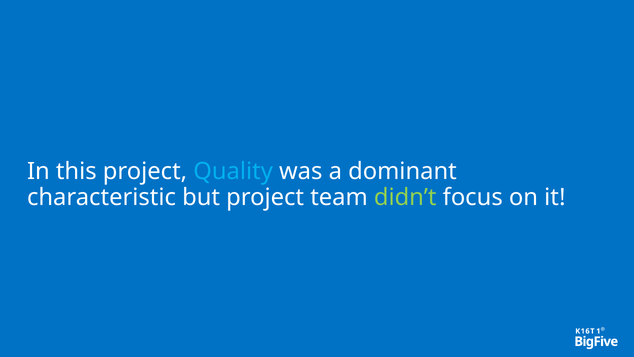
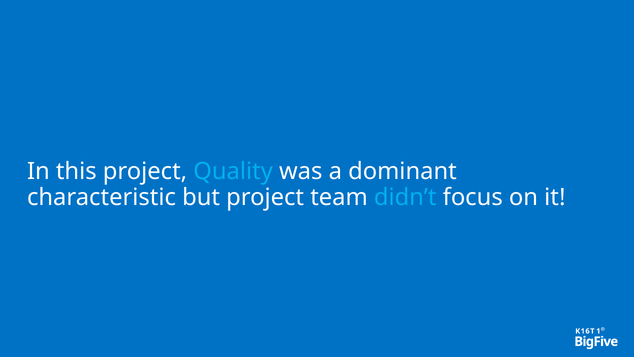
didn’t colour: light green -> light blue (405, 197)
